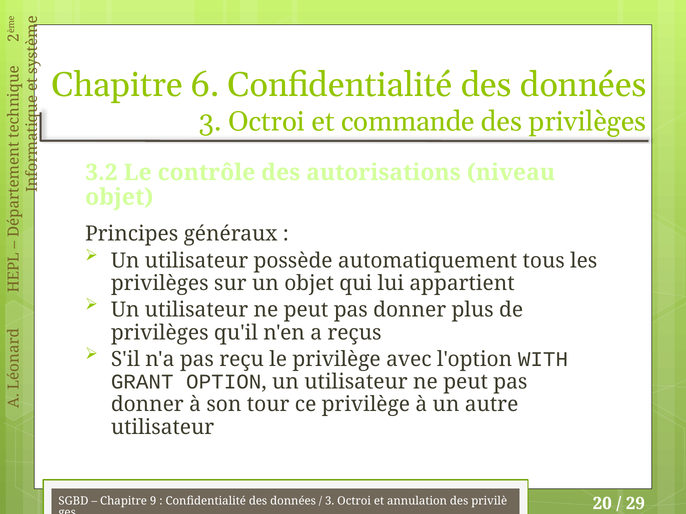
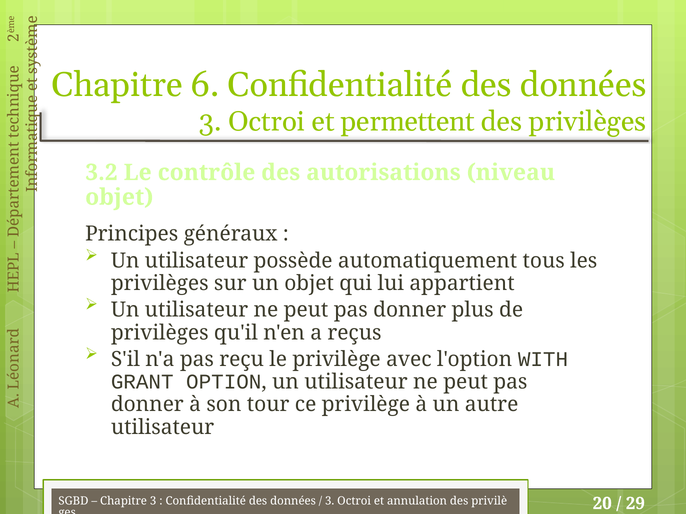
commande: commande -> permettent (408, 122)
Chapitre 9: 9 -> 3 (153, 502)
